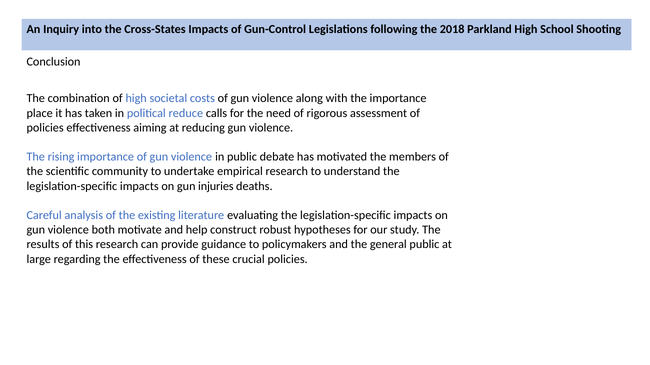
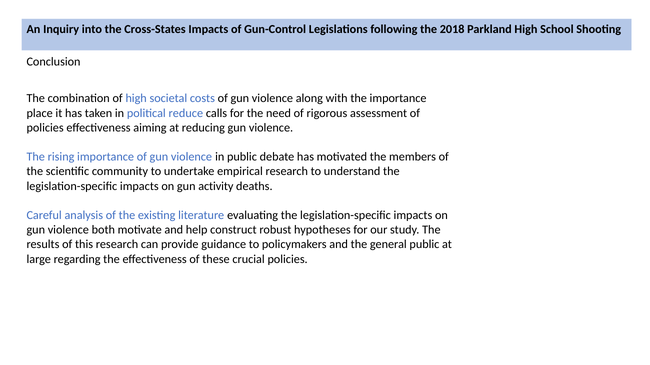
injuries: injuries -> activity (216, 186)
